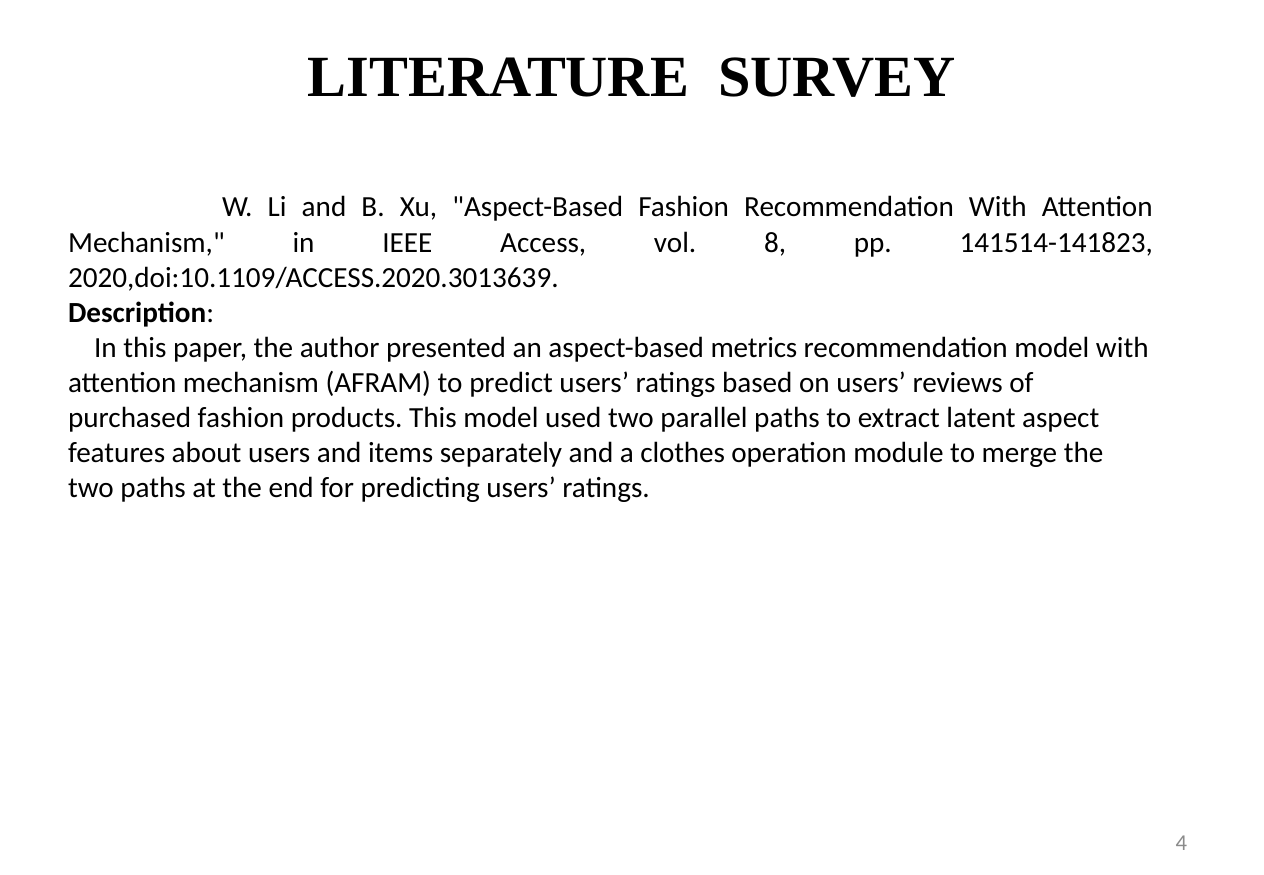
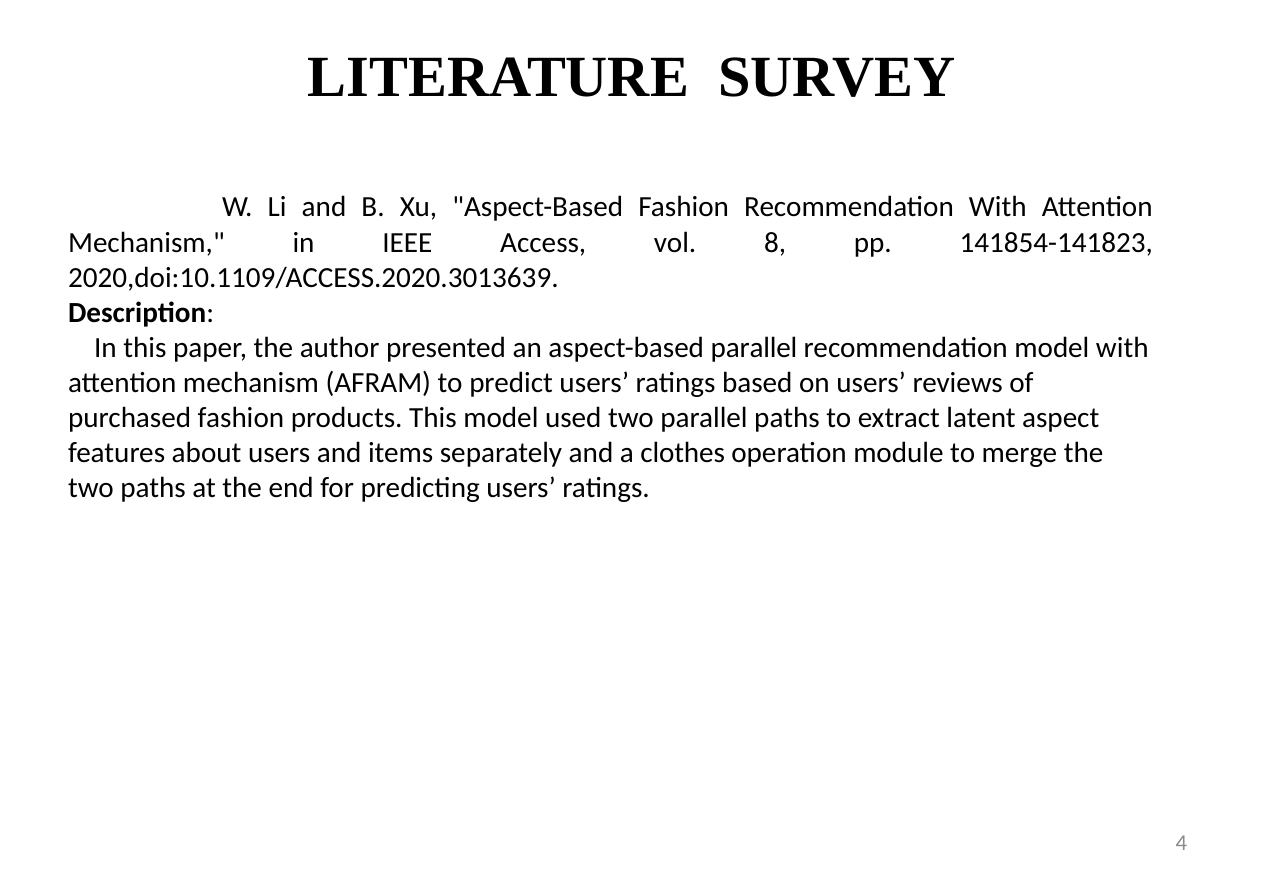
141514-141823: 141514-141823 -> 141854-141823 (1056, 243)
aspect-based metrics: metrics -> parallel (754, 348)
